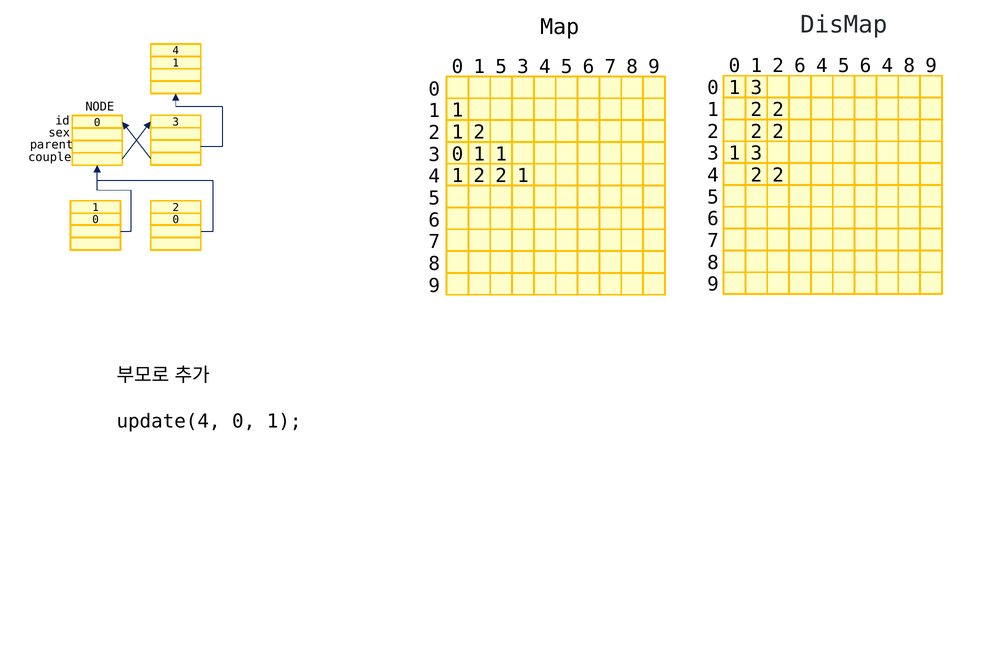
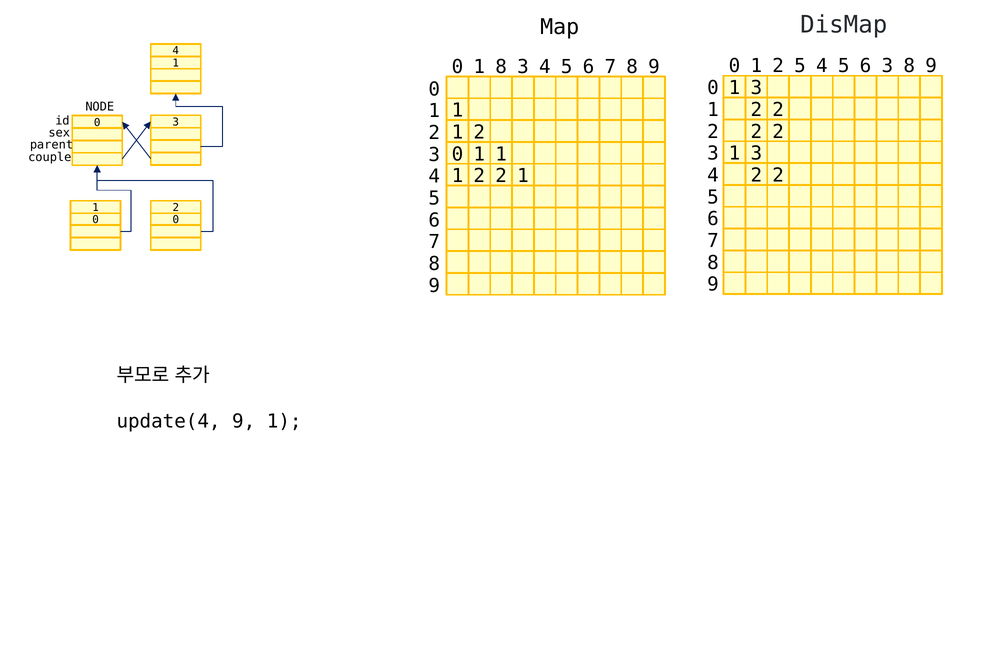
2 6: 6 -> 5 (800, 66)
5 6 4: 4 -> 3 (887, 66)
1 5: 5 -> 8 (501, 67)
update(4 0: 0 -> 9 (244, 422)
